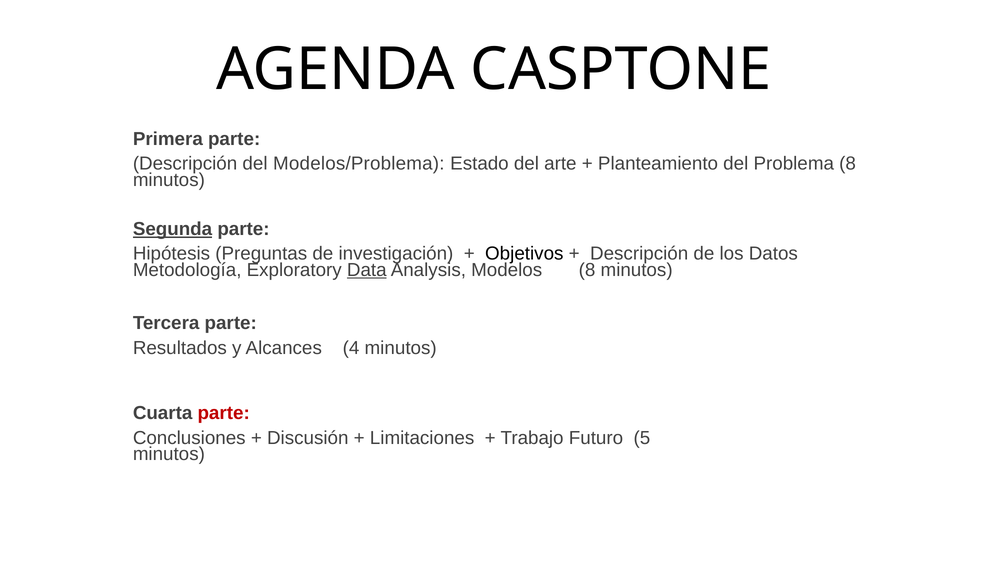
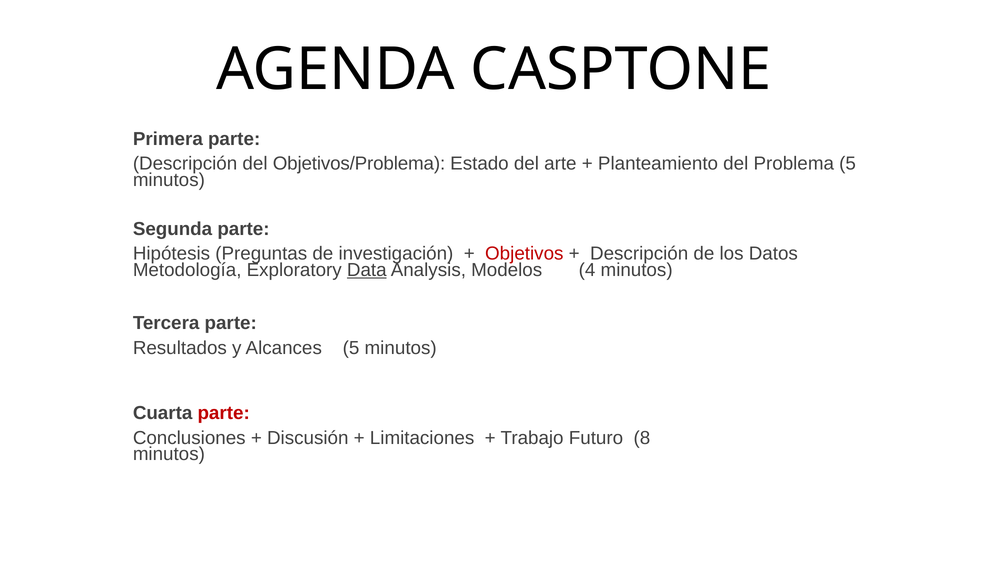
Modelos/Problema: Modelos/Problema -> Objetivos/Problema (359, 164)
Problema 8: 8 -> 5 (848, 164)
Segunda underline: present -> none (173, 229)
Objetivos colour: black -> red (524, 254)
Modelos 8: 8 -> 4 (587, 270)
Alcances 4: 4 -> 5 (351, 348)
5: 5 -> 8 (642, 438)
